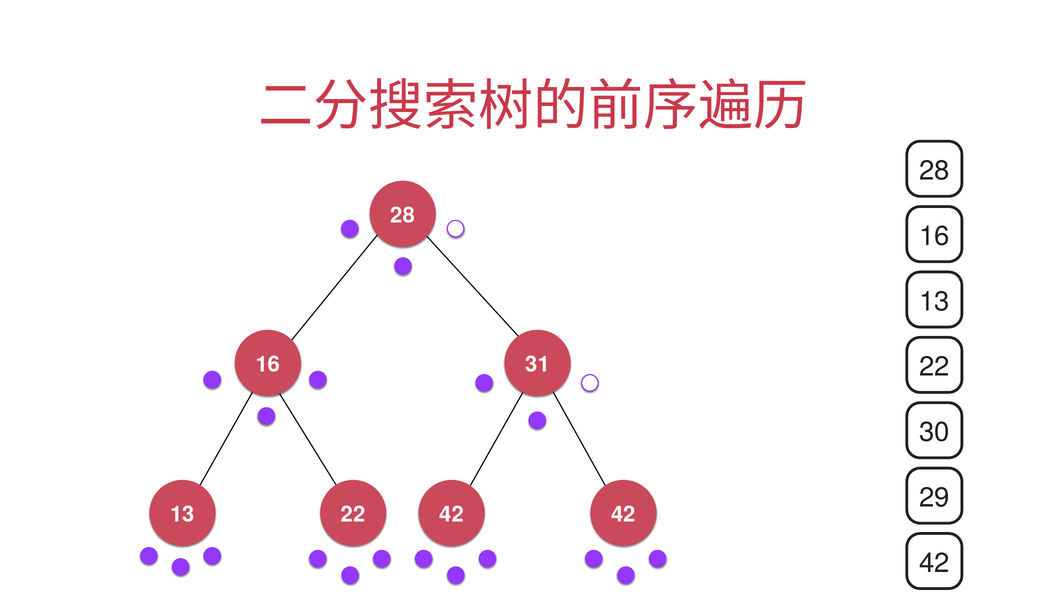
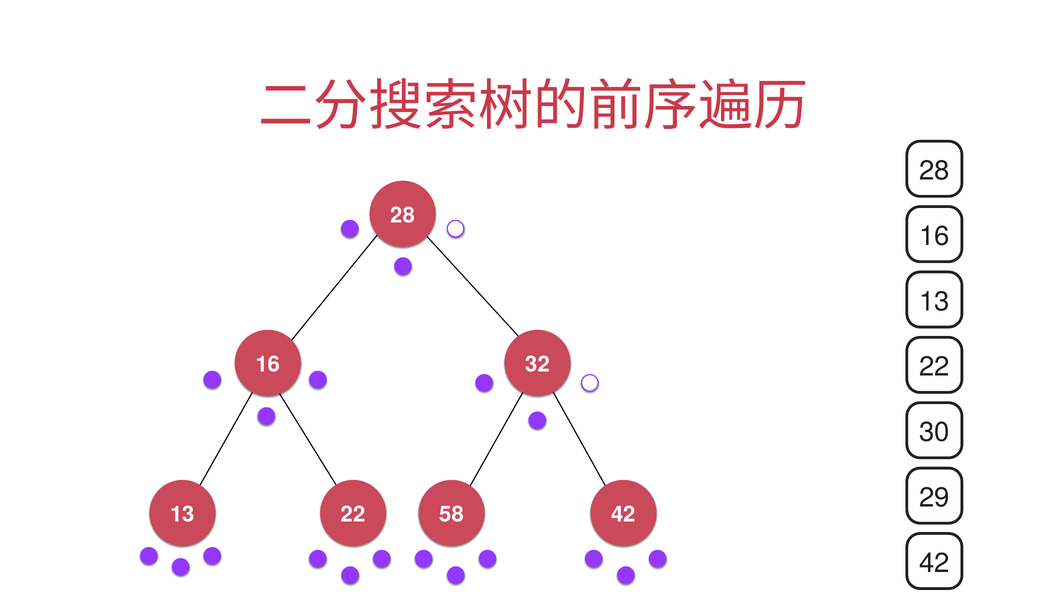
31: 31 -> 32 (538, 364)
22 42: 42 -> 58 (452, 514)
